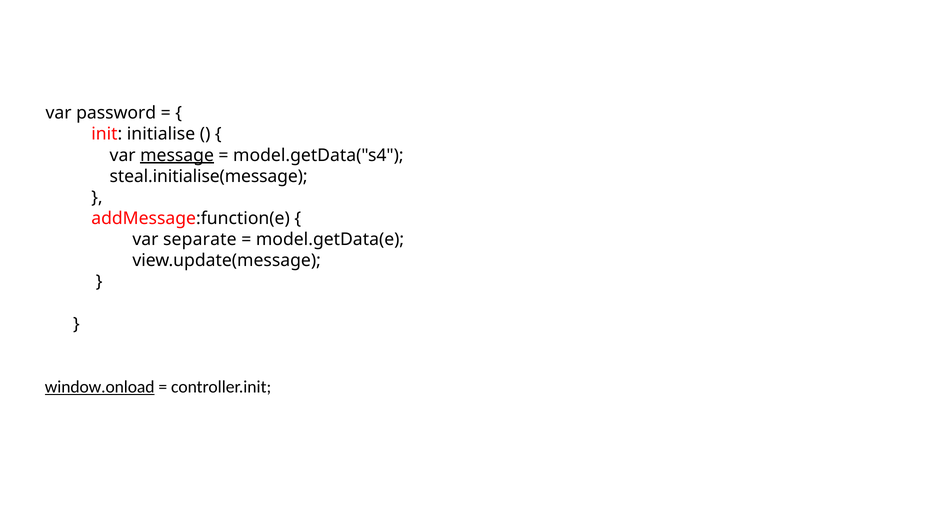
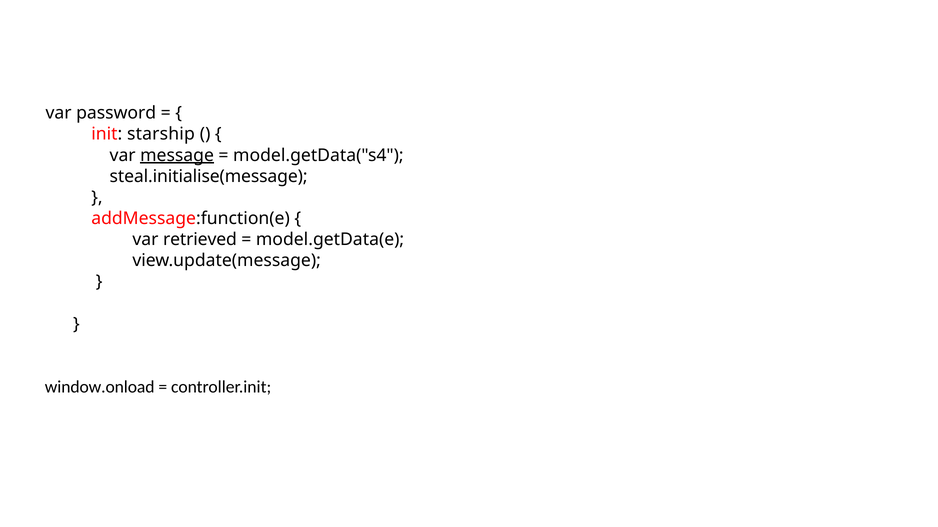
initialise: initialise -> starship (161, 134)
separate: separate -> retrieved (200, 240)
window.onload underline: present -> none (100, 388)
